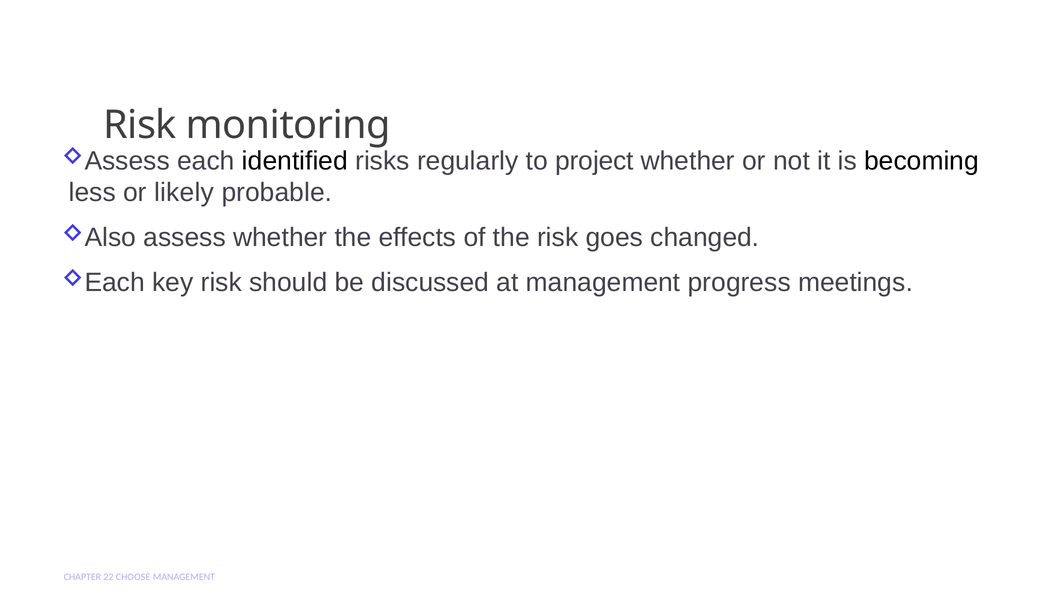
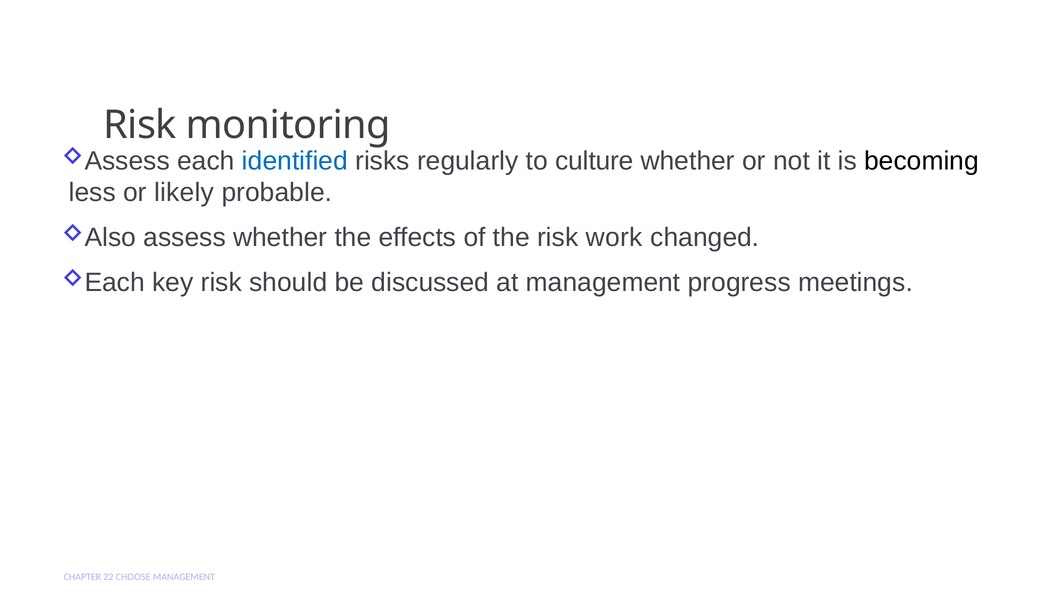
identified colour: black -> blue (295, 161)
project: project -> culture (594, 161)
goes: goes -> work (614, 238)
